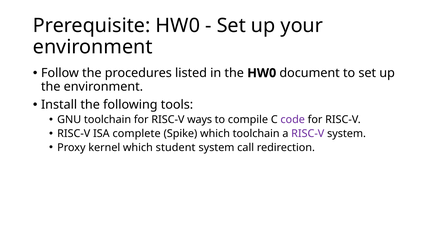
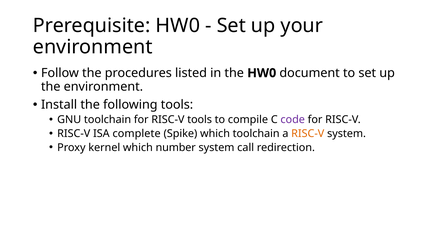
RISC-V ways: ways -> tools (200, 120)
RISC-V colour: purple -> orange (308, 134)
student: student -> number (176, 147)
